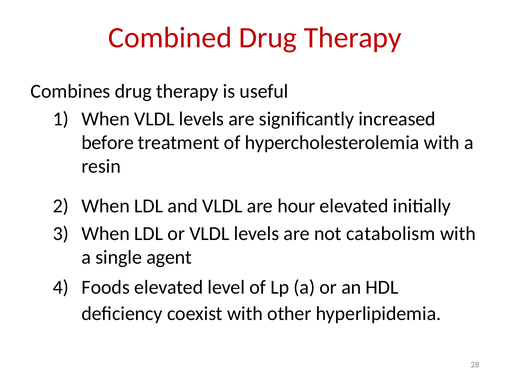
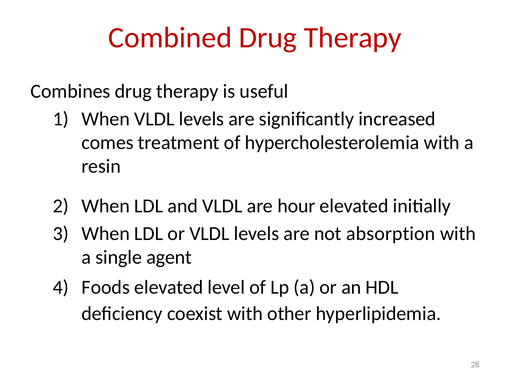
before: before -> comes (108, 143)
catabolism: catabolism -> absorption (391, 234)
